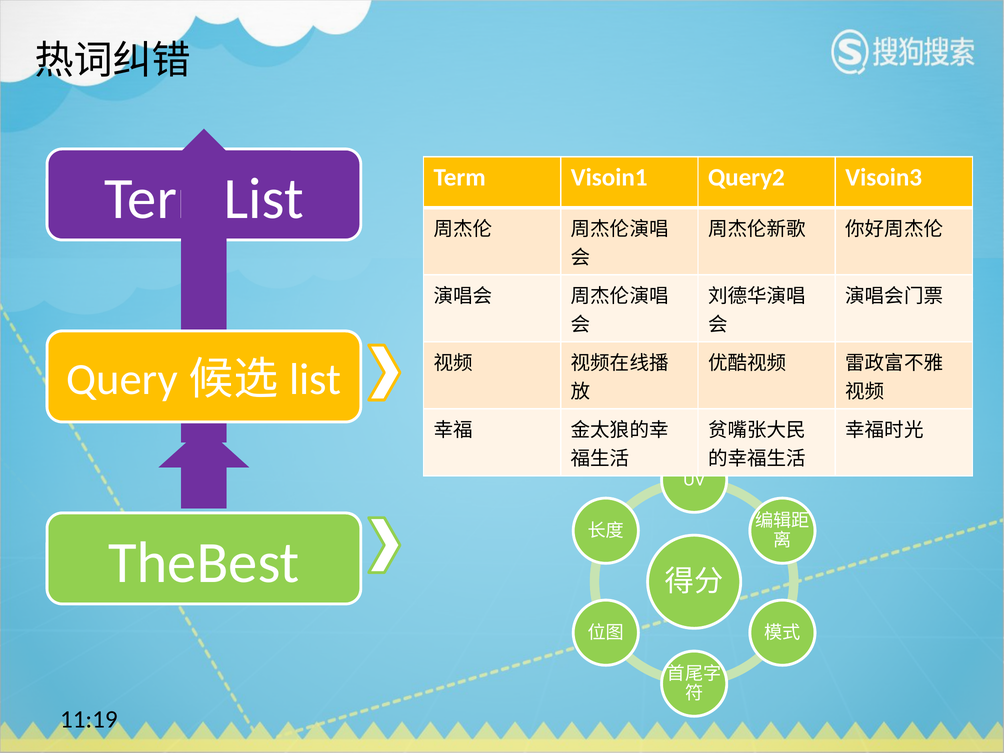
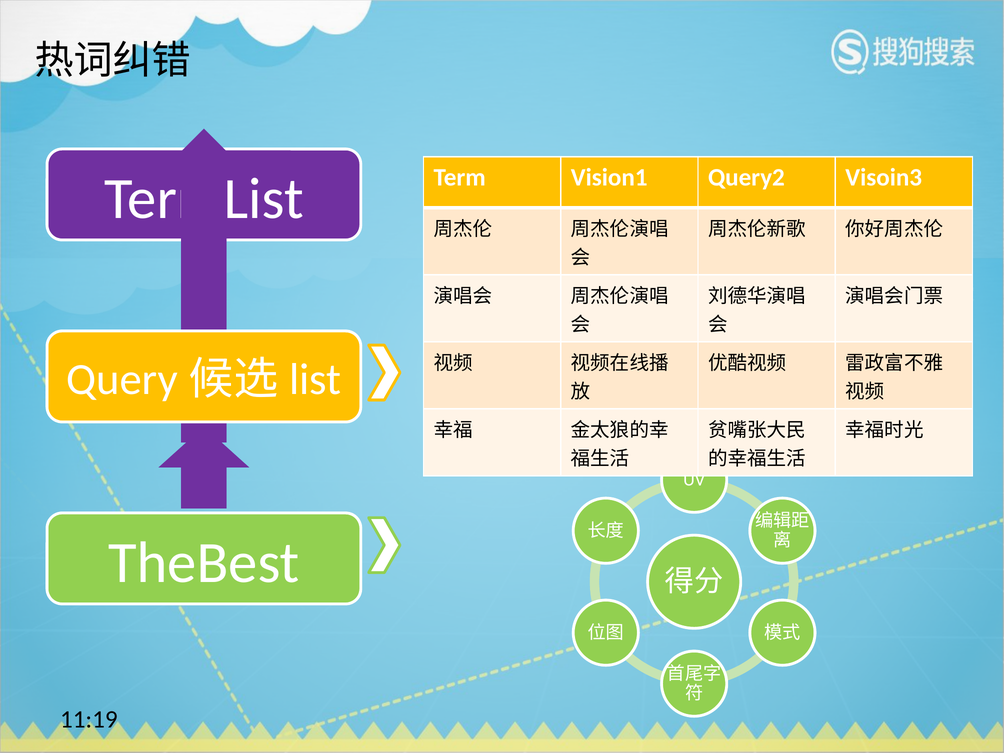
Visoin1: Visoin1 -> Vision1 (609, 177)
